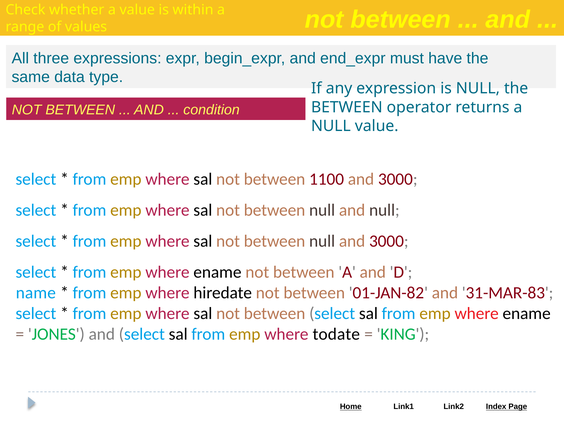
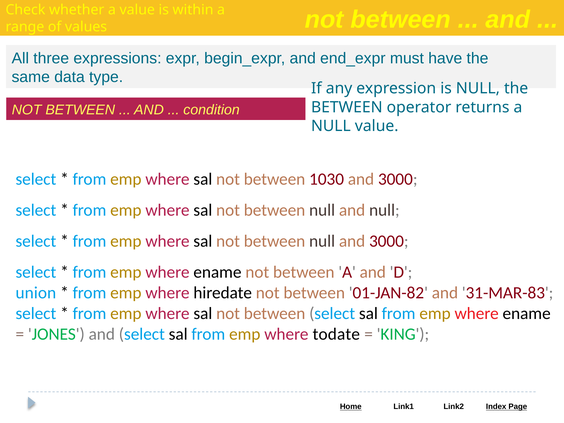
1100: 1100 -> 1030 (327, 179)
name: name -> union (36, 293)
